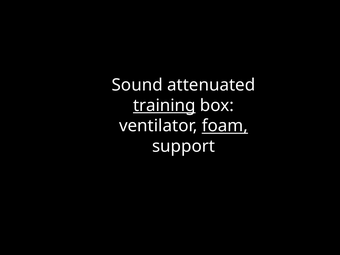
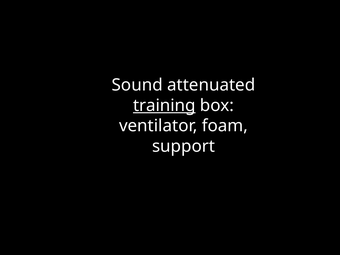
foam underline: present -> none (225, 126)
